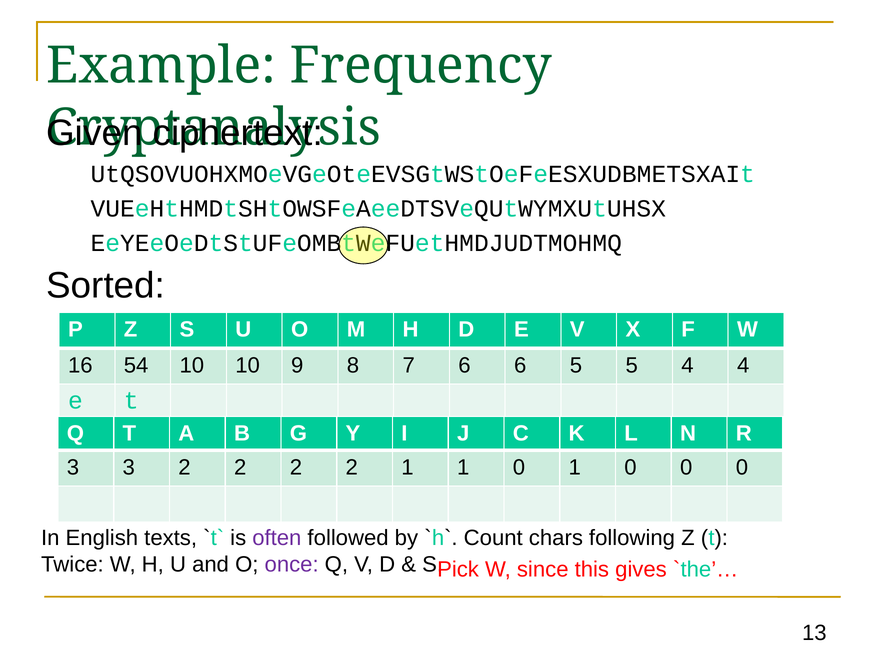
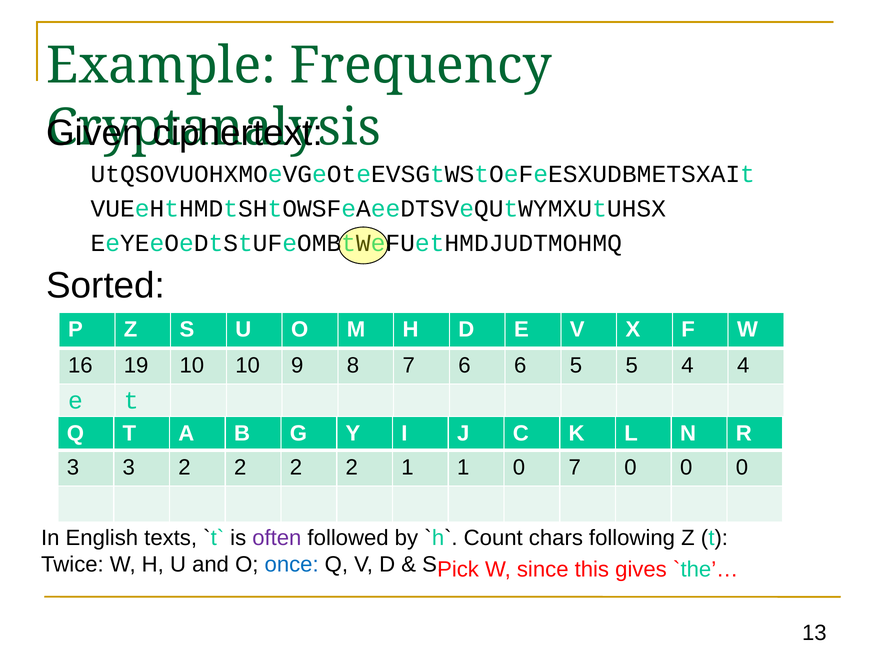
54: 54 -> 19 (136, 366)
0 1: 1 -> 7 (575, 468)
once colour: purple -> blue (292, 565)
